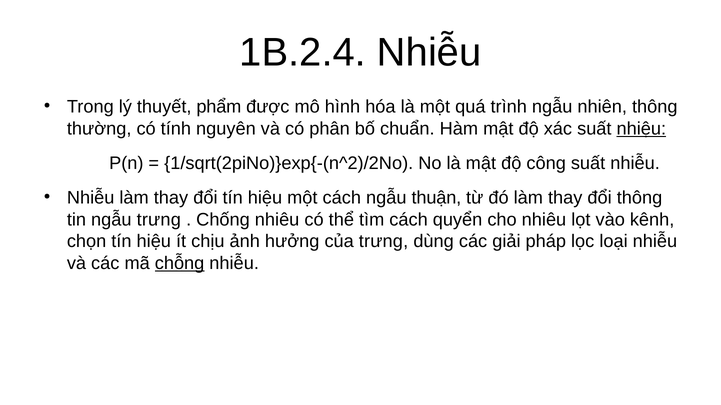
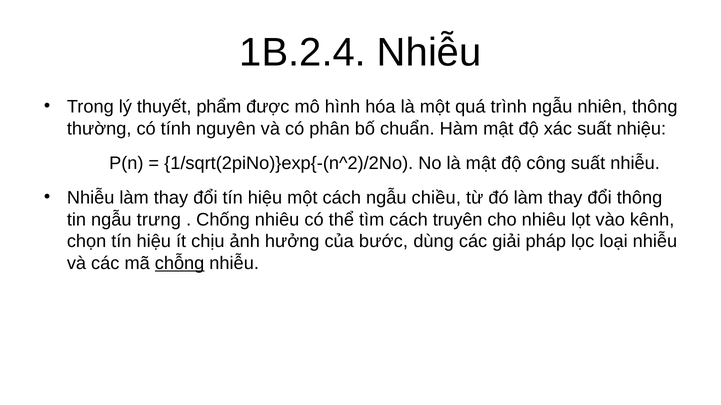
nhiệu underline: present -> none (641, 129)
thuận: thuận -> chiều (436, 198)
quyển: quyển -> truyên (458, 220)
của trưng: trưng -> bước (383, 242)
